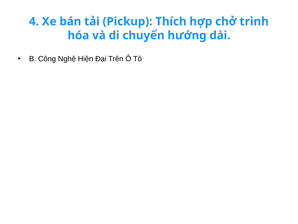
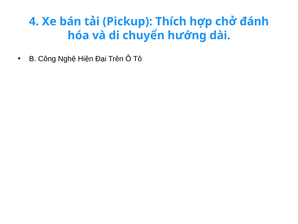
trình: trình -> đánh (254, 21)
